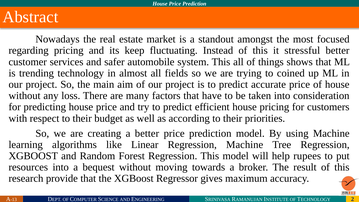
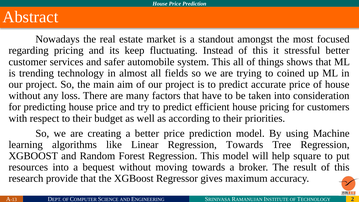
Regression Machine: Machine -> Towards (245, 145)
rupees: rupees -> square (307, 156)
